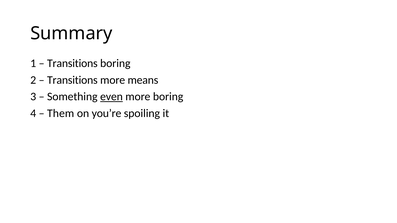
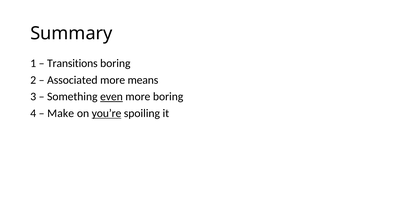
Transitions: Transitions -> Associated (72, 80)
Them: Them -> Make (61, 113)
you’re underline: none -> present (107, 113)
